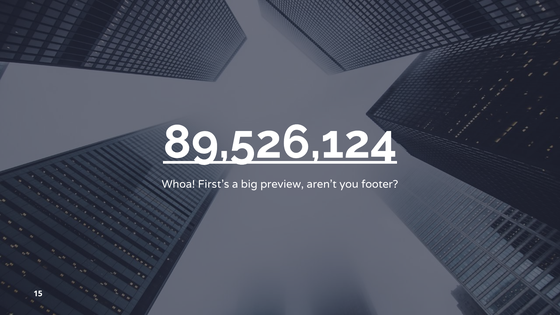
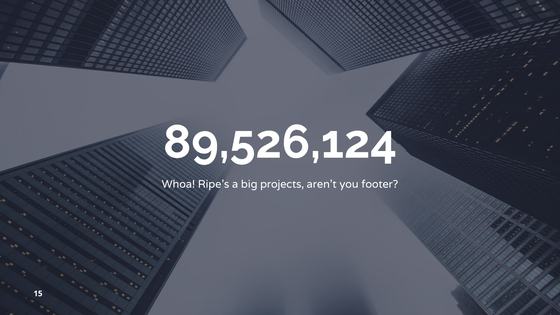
89,526,124 underline: present -> none (280, 142)
First’s: First’s -> Ripe’s (214, 184)
preview: preview -> projects (282, 184)
